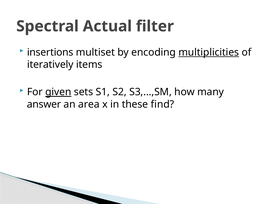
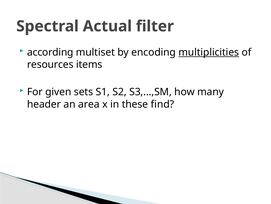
insertions: insertions -> according (50, 52)
iteratively: iteratively -> resources (50, 64)
given underline: present -> none (58, 92)
answer: answer -> header (44, 104)
